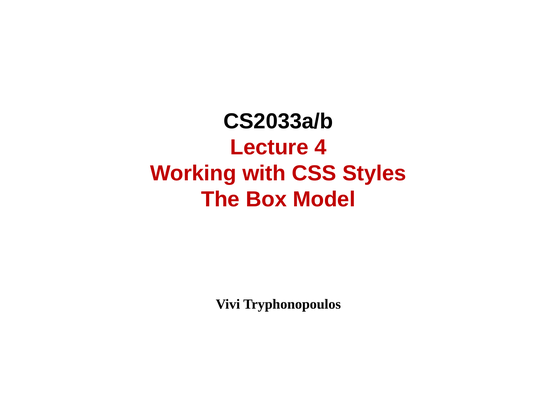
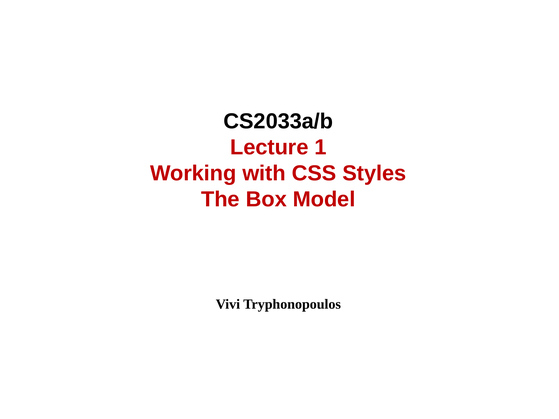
4: 4 -> 1 (321, 147)
